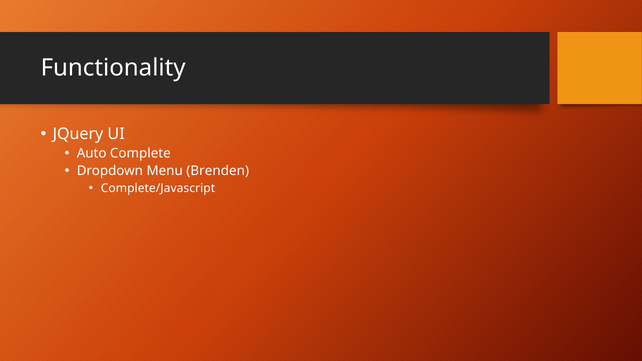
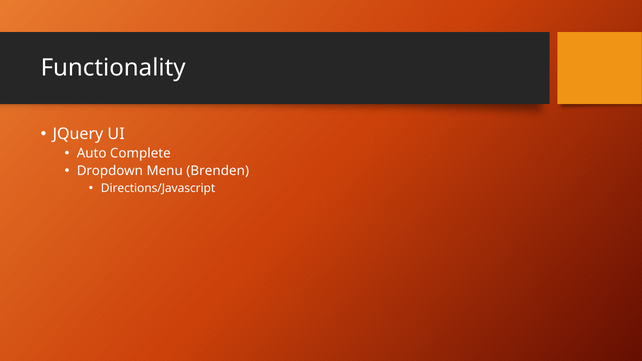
Complete/Javascript: Complete/Javascript -> Directions/Javascript (158, 188)
